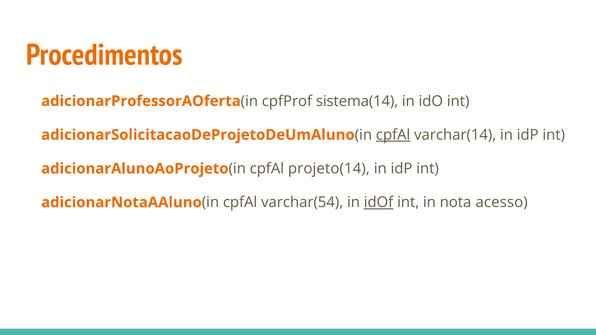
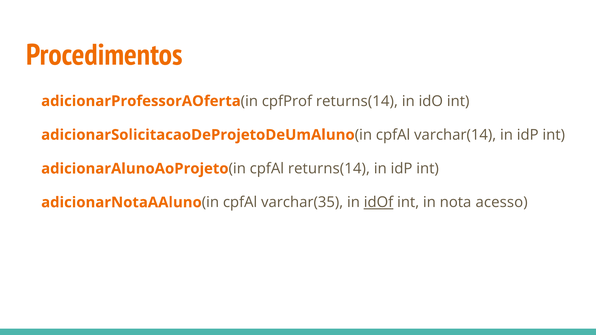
cpfProf sistema(14: sistema(14 -> returns(14 (357, 101)
cpfAl underline: present -> none (393, 135)
cpfAl projeto(14: projeto(14 -> returns(14 (329, 169)
varchar(54: varchar(54 -> varchar(35 (302, 203)
